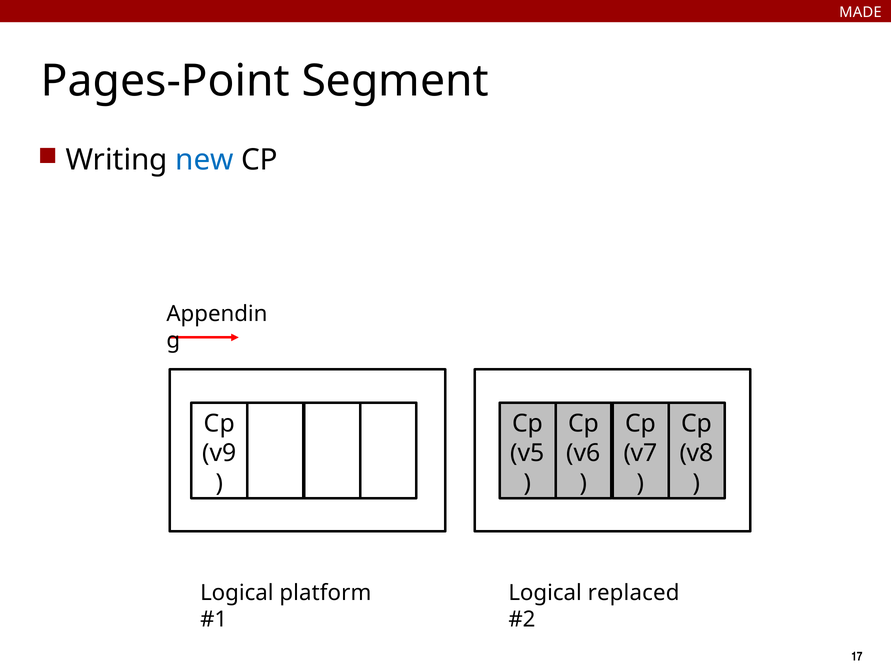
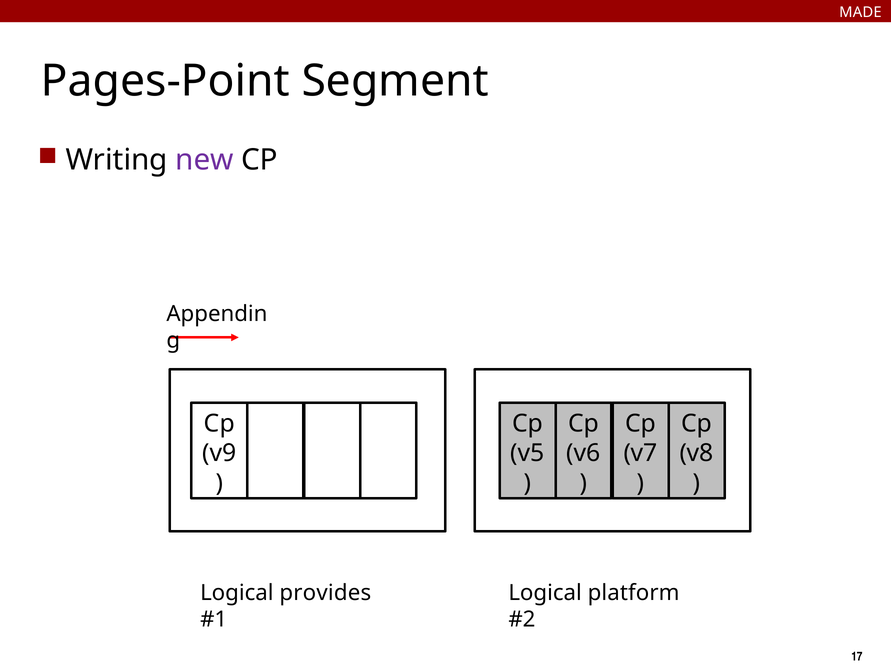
new colour: blue -> purple (205, 160)
platform: platform -> provides (325, 593)
replaced: replaced -> platform (634, 593)
